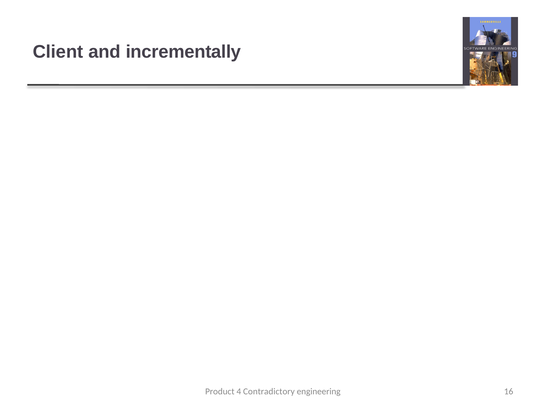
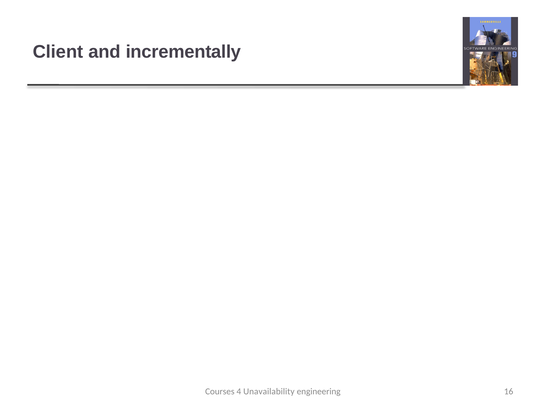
Product: Product -> Courses (220, 391)
Contradictory: Contradictory -> Unavailability (269, 391)
